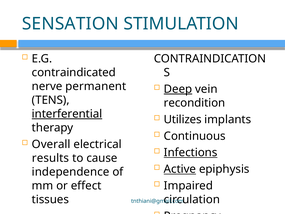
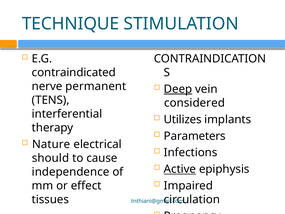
SENSATION: SENSATION -> TECHNIQUE (70, 24)
recondition: recondition -> considered (194, 103)
interferential underline: present -> none (67, 114)
Continuous: Continuous -> Parameters (195, 136)
Overall: Overall -> Nature (51, 144)
Infections underline: present -> none (191, 152)
results: results -> should (51, 158)
